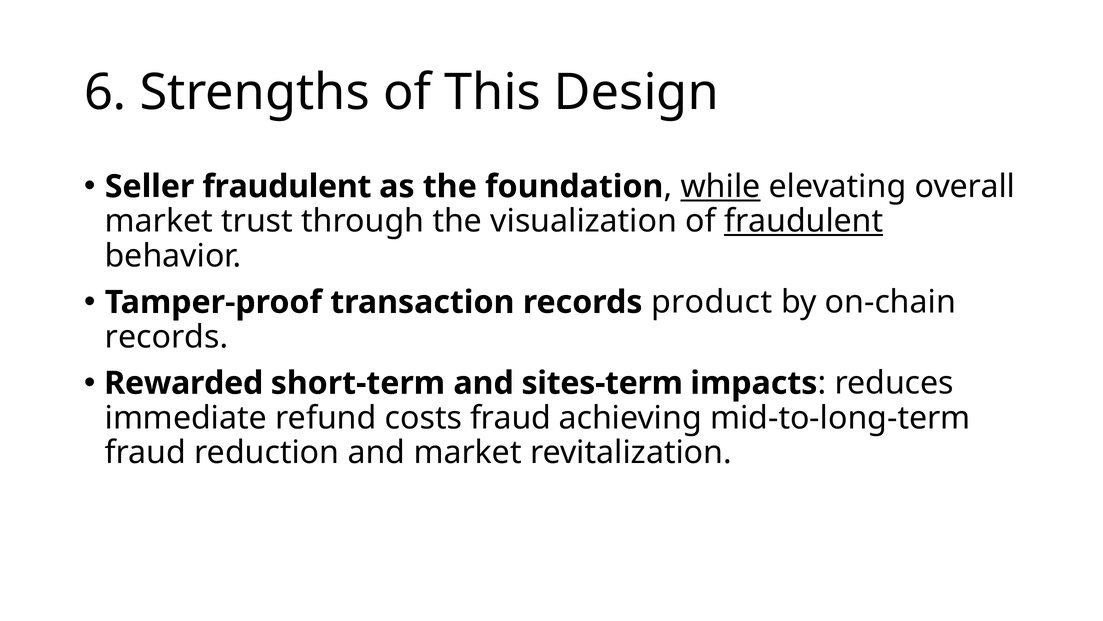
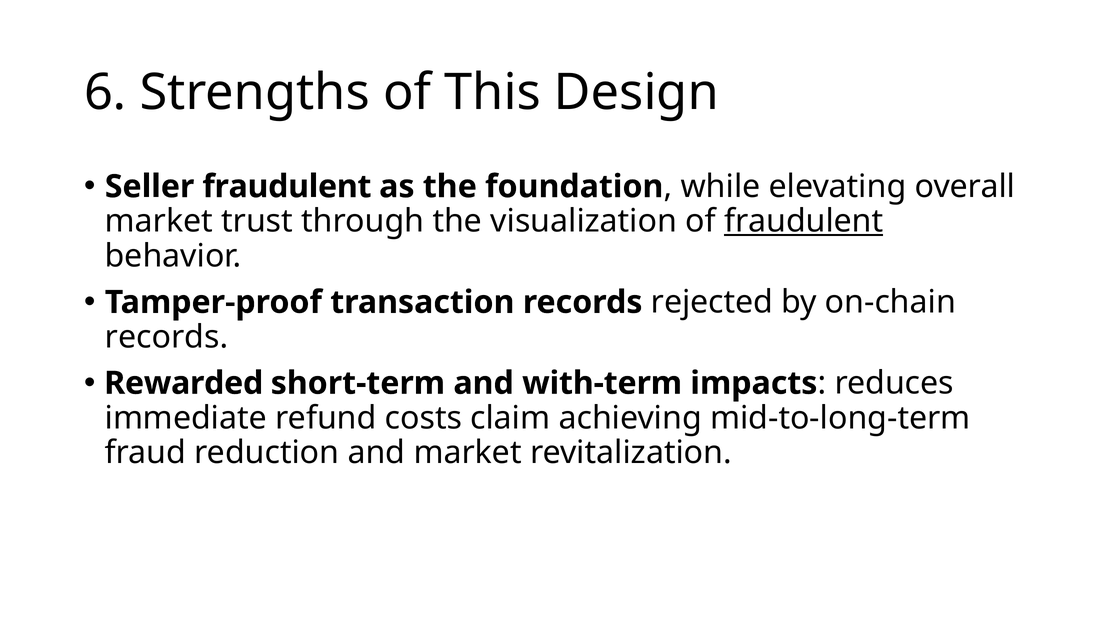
while underline: present -> none (721, 186)
product: product -> rejected (712, 302)
sites-term: sites-term -> with-term (602, 383)
costs fraud: fraud -> claim (510, 418)
